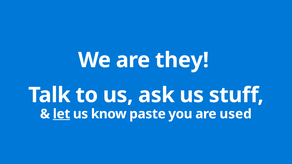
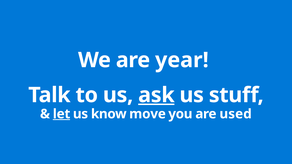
they: they -> year (182, 60)
ask underline: none -> present (156, 95)
paste: paste -> move (148, 114)
